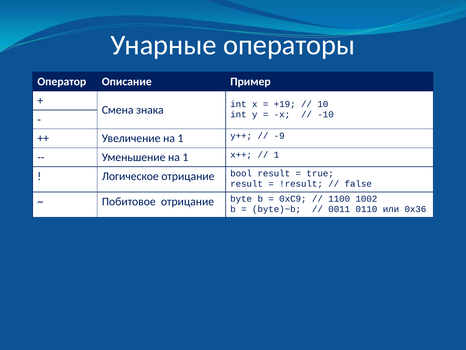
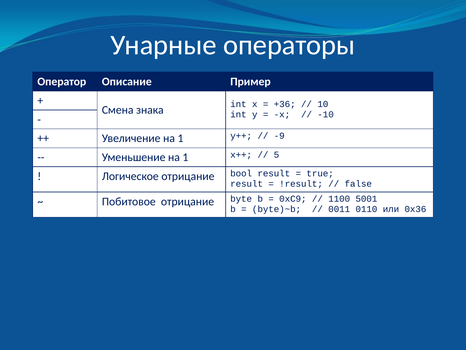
+19: +19 -> +36 (285, 104)
1: 1 -> 5 (277, 154)
1002: 1002 -> 5001 (366, 199)
